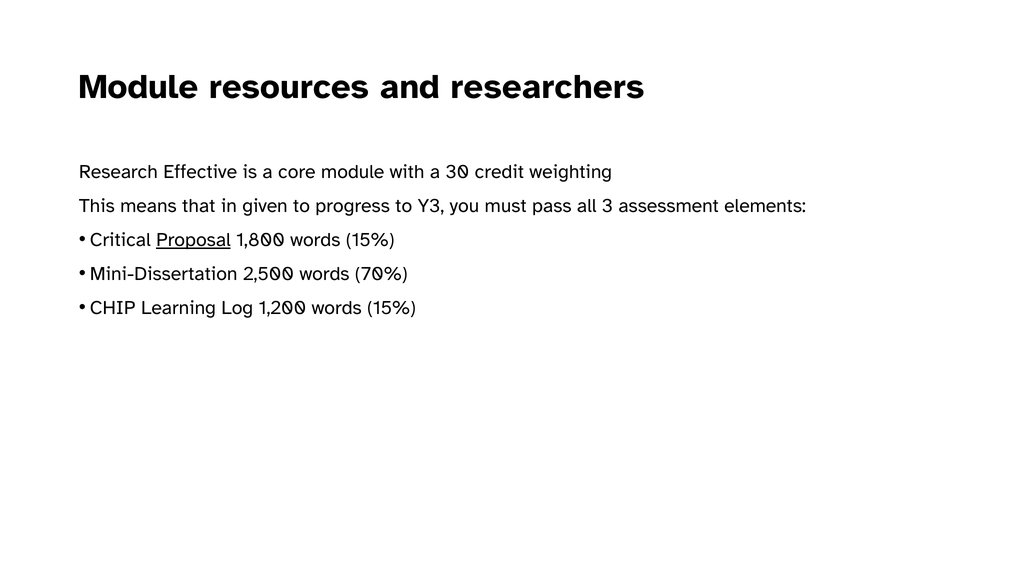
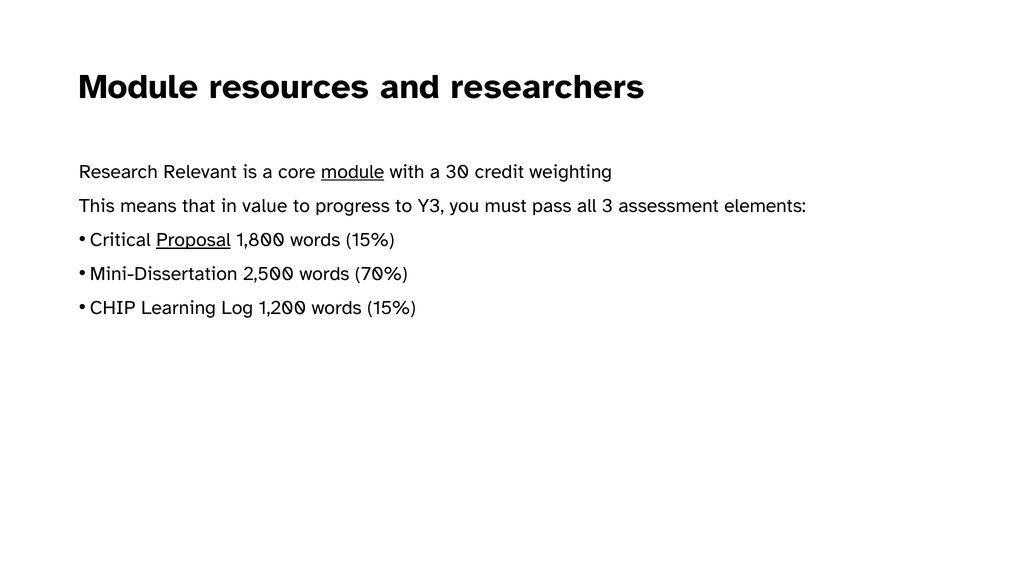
Effective: Effective -> Relevant (200, 172)
module underline: none -> present (353, 172)
given: given -> value (265, 206)
